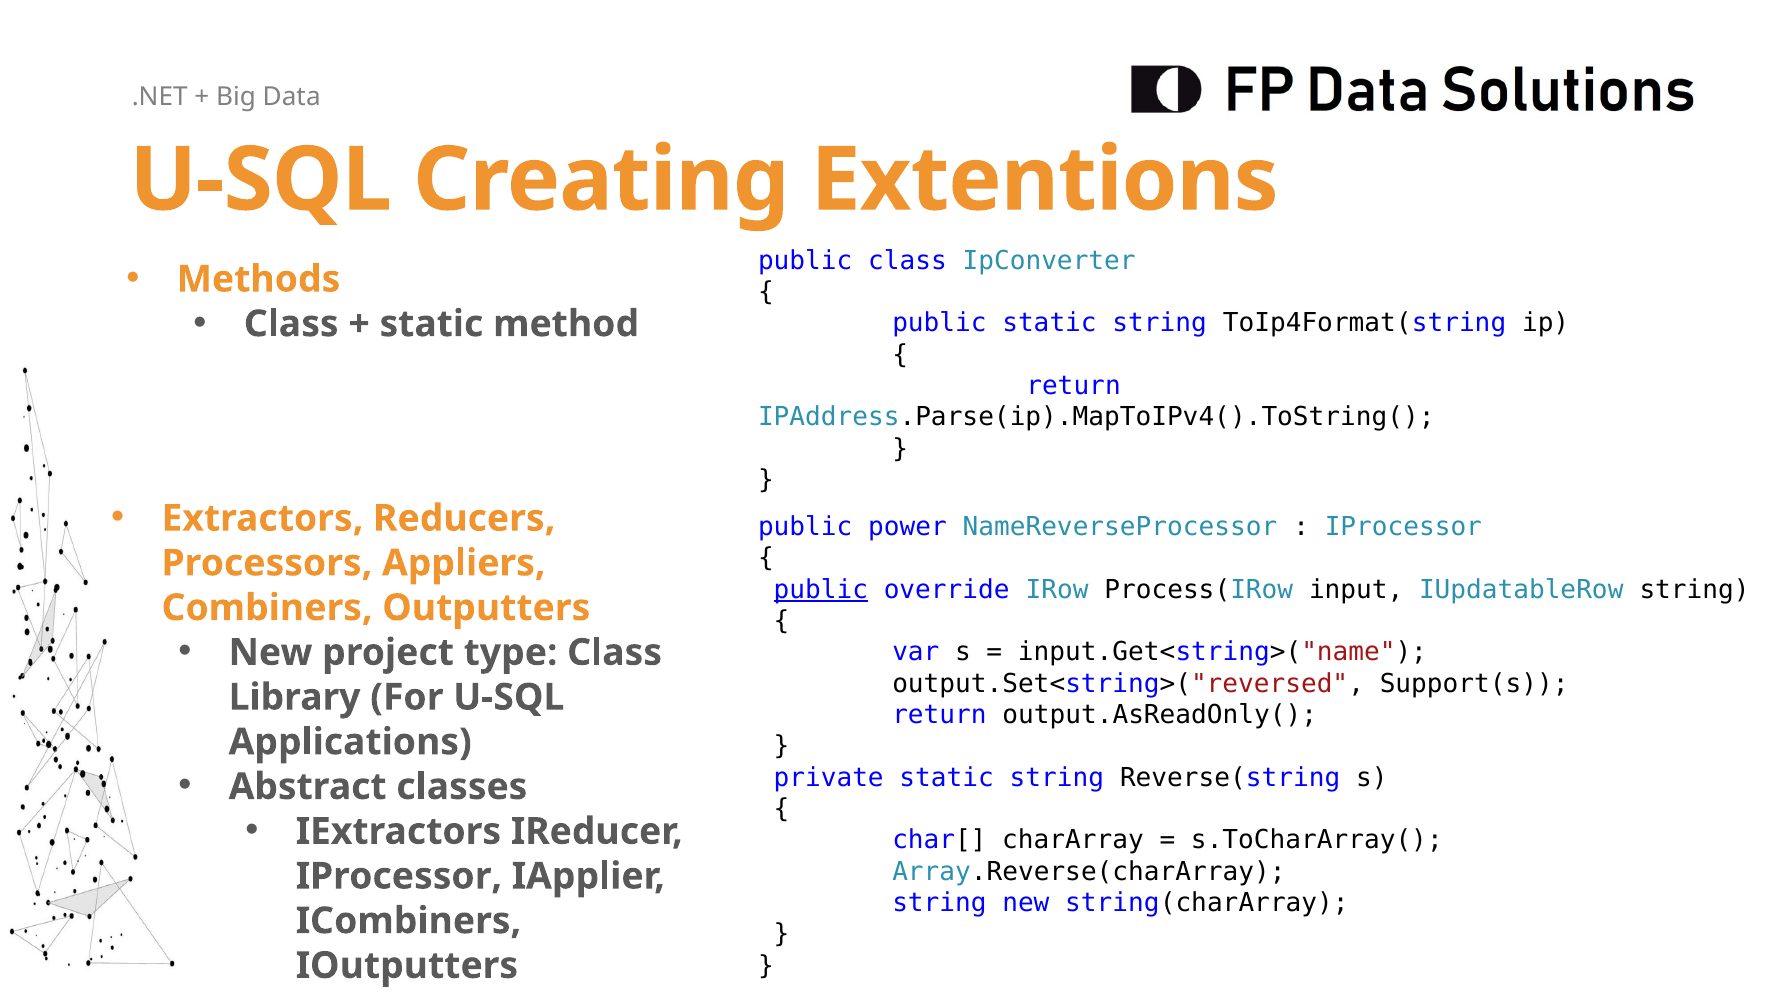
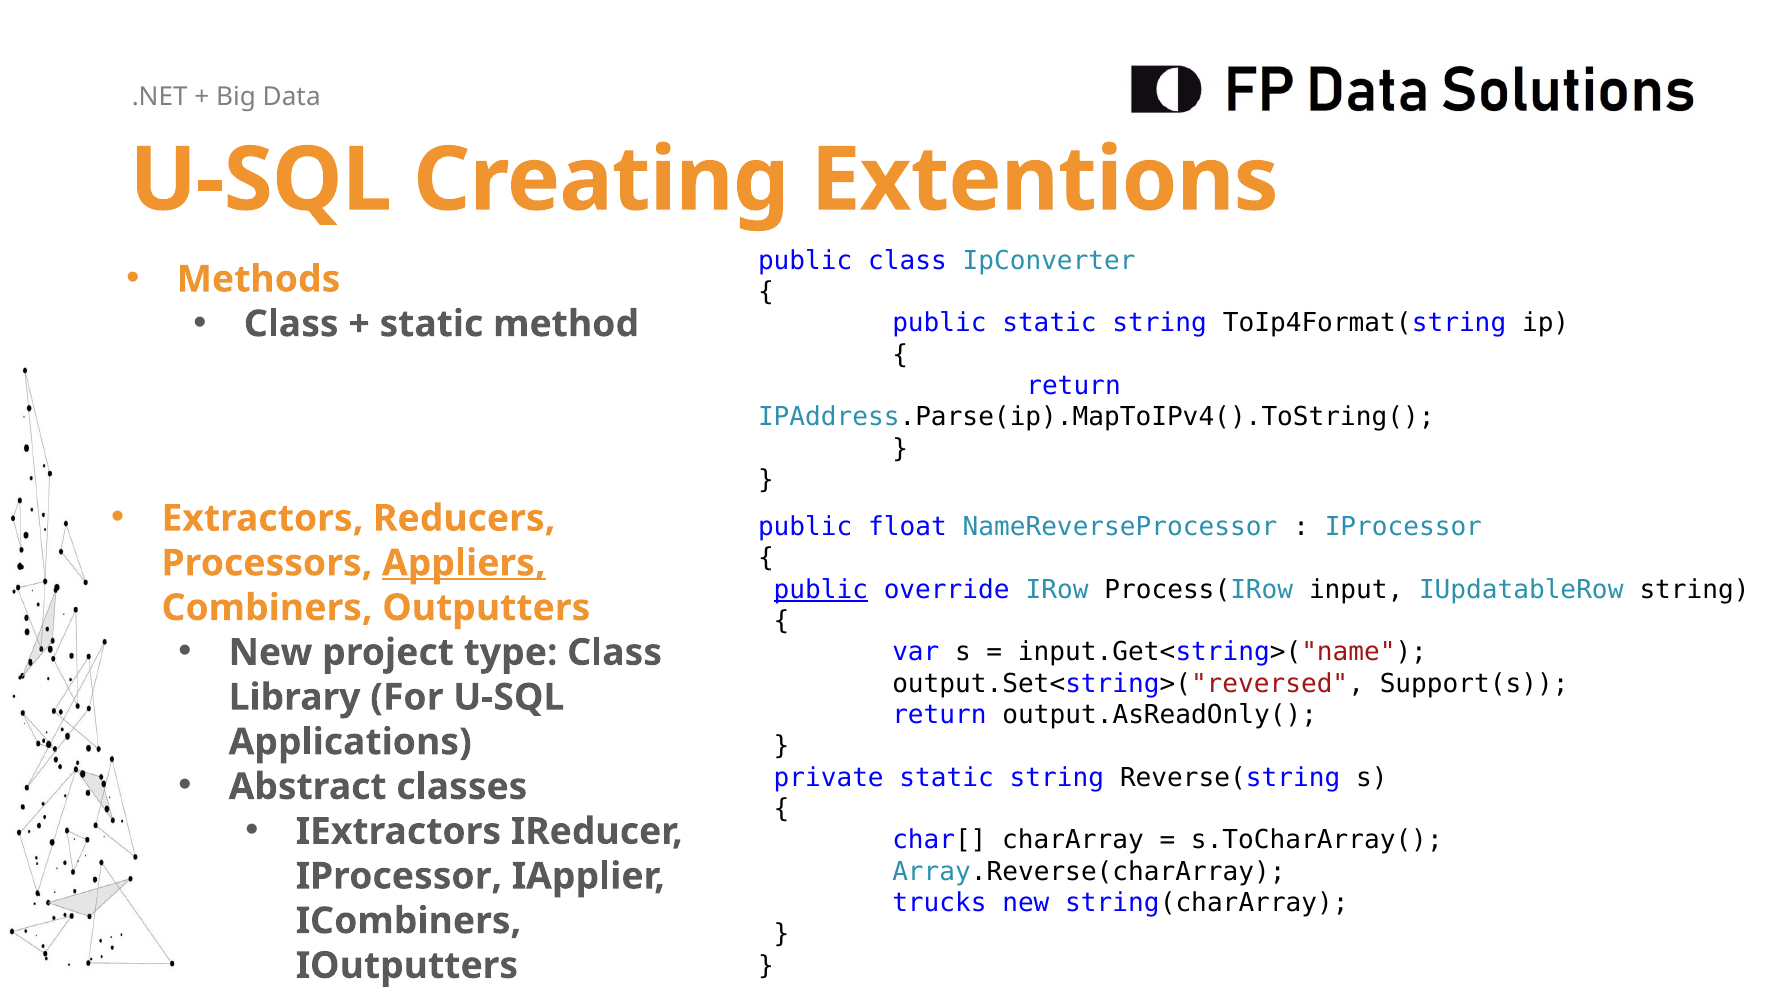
power: power -> float (907, 527)
Appliers underline: none -> present (464, 563)
string: string -> trucks (939, 903)
